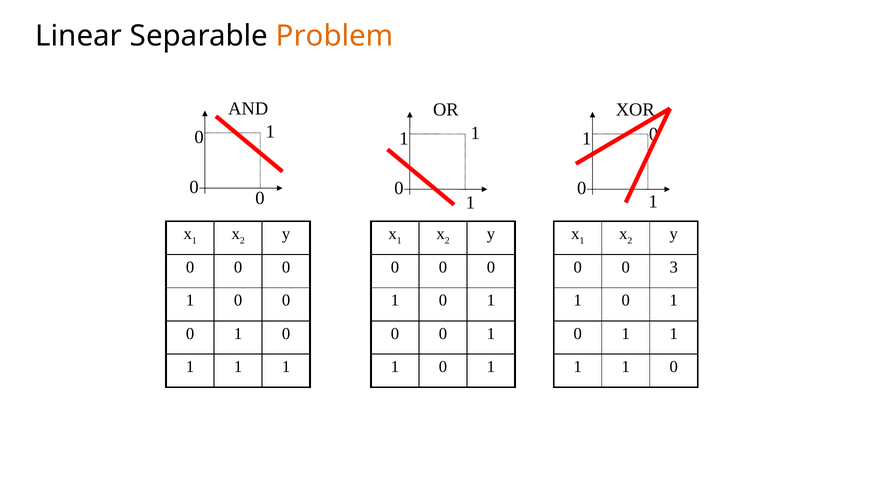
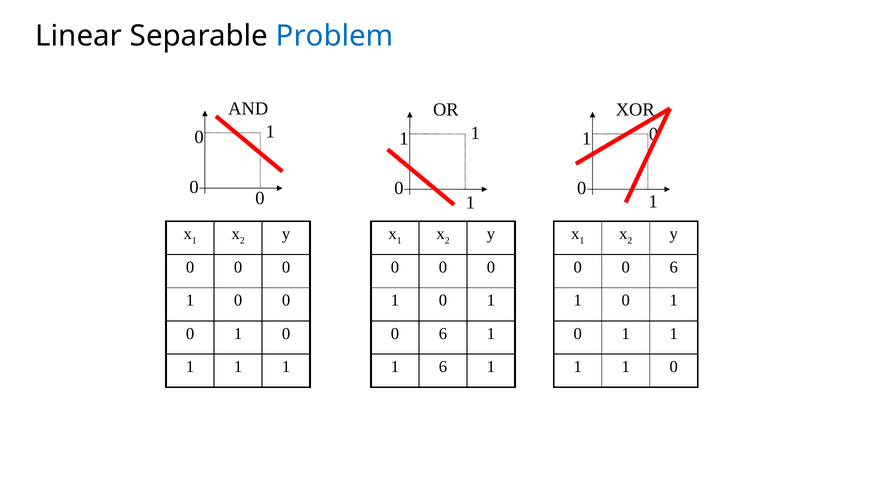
Problem colour: orange -> blue (335, 36)
0 0 3: 3 -> 6 (674, 267)
0: 0 -> 6 (443, 334)
0: 0 -> 6 (443, 367)
